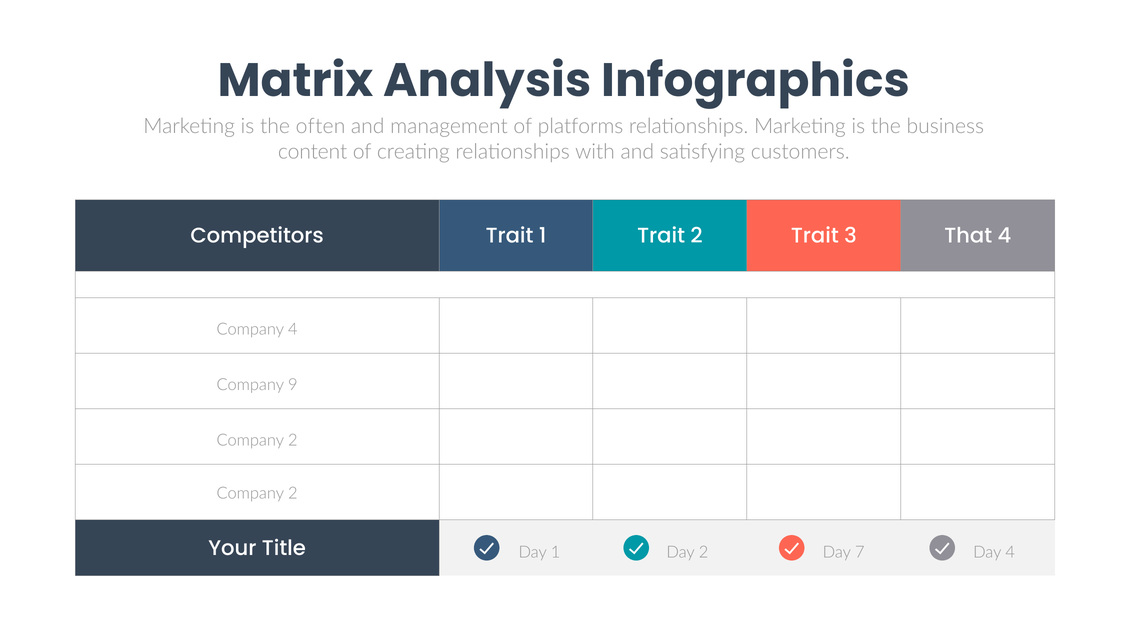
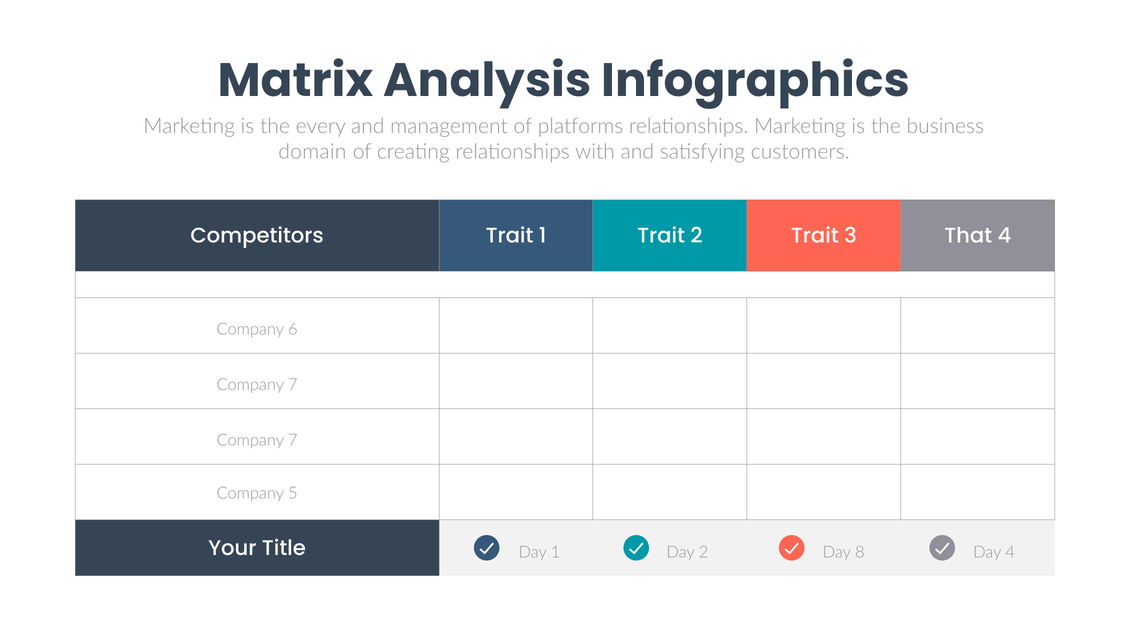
often: often -> every (321, 127)
content: content -> domain (312, 152)
Company 4: 4 -> 6 (293, 330)
9: 9 -> 7 (293, 385)
2: 2 -> 7 (293, 441)
2: 2 -> 5 (293, 494)
7: 7 -> 8 (860, 553)
